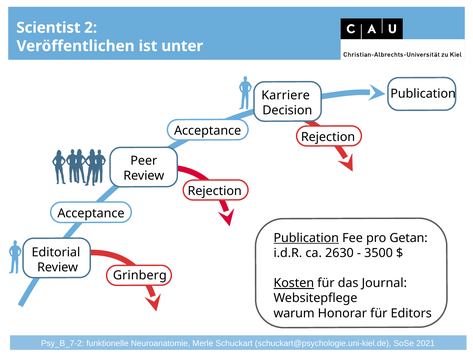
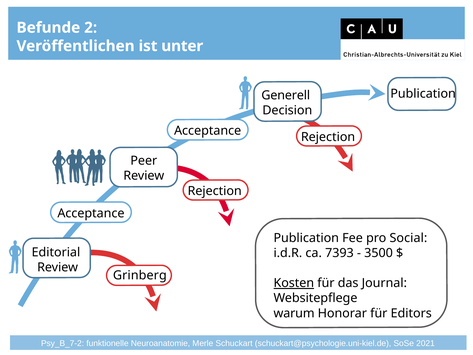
Scientist: Scientist -> Befunde (48, 28)
Karriere: Karriere -> Generell (286, 95)
Publication underline: present -> none (306, 238)
Getan: Getan -> Social (408, 238)
2630: 2630 -> 7393 (339, 253)
